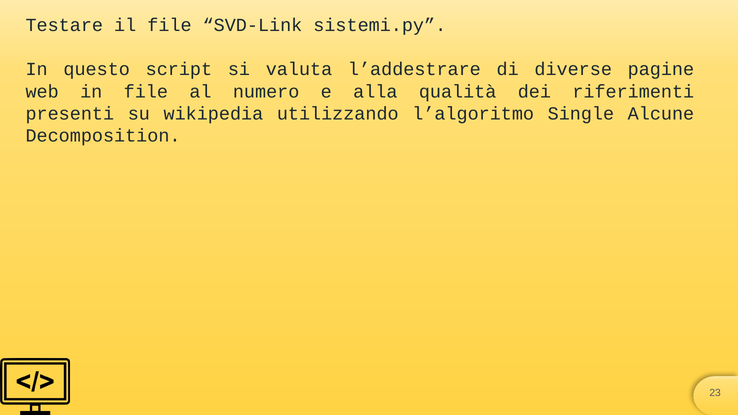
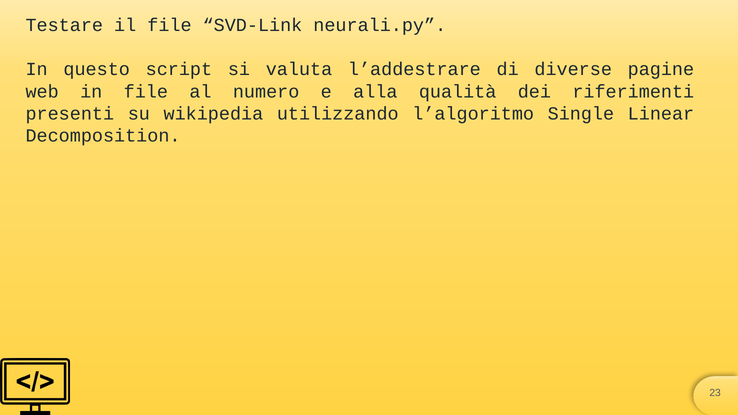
sistemi.py: sistemi.py -> neurali.py (380, 25)
Alcune: Alcune -> Linear (661, 114)
